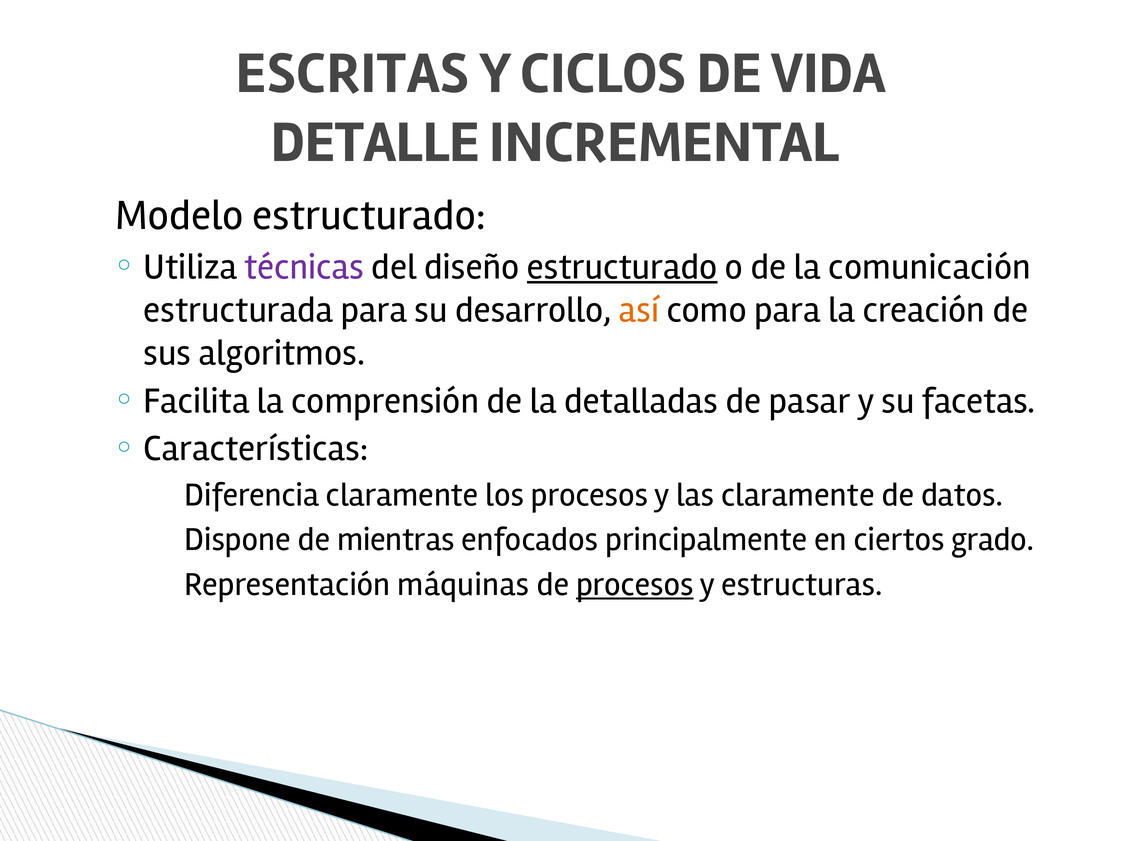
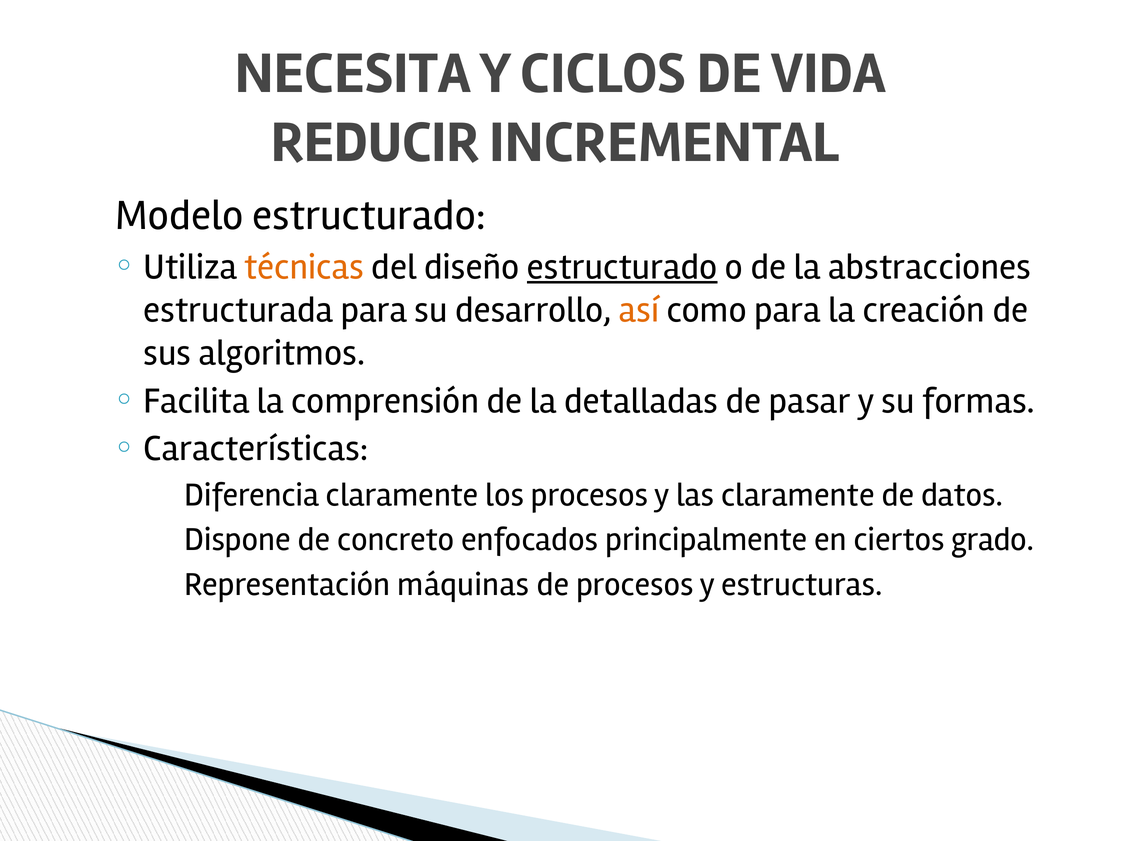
ESCRITAS: ESCRITAS -> NECESITA (353, 73)
DETALLE: DETALLE -> REDUCIR (375, 142)
técnicas colour: purple -> orange (304, 267)
comunicación: comunicación -> abstracciones (930, 267)
facetas: facetas -> formas (978, 401)
mientras: mientras -> concreto (396, 540)
procesos underline: present -> none (635, 584)
